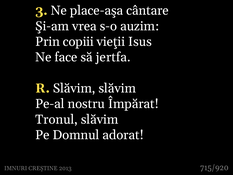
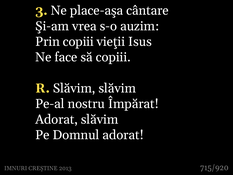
să jertfa: jertfa -> copiii (113, 57)
Tronul: Tronul -> Adorat (57, 119)
